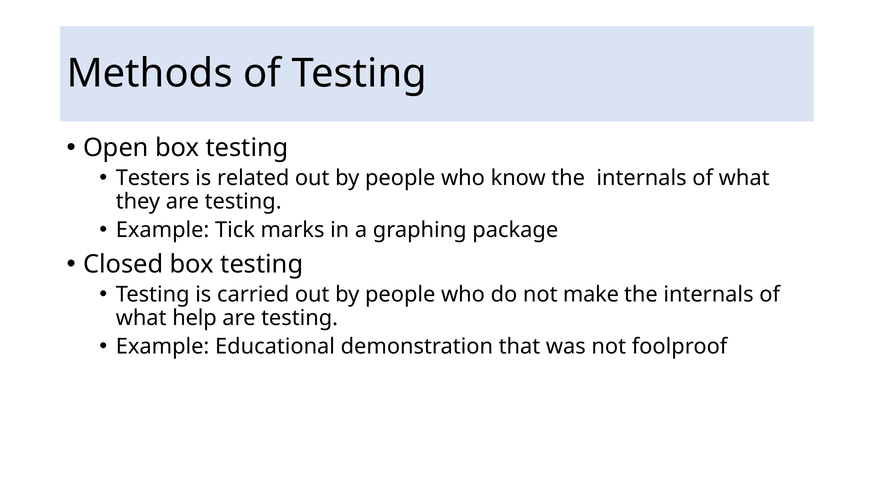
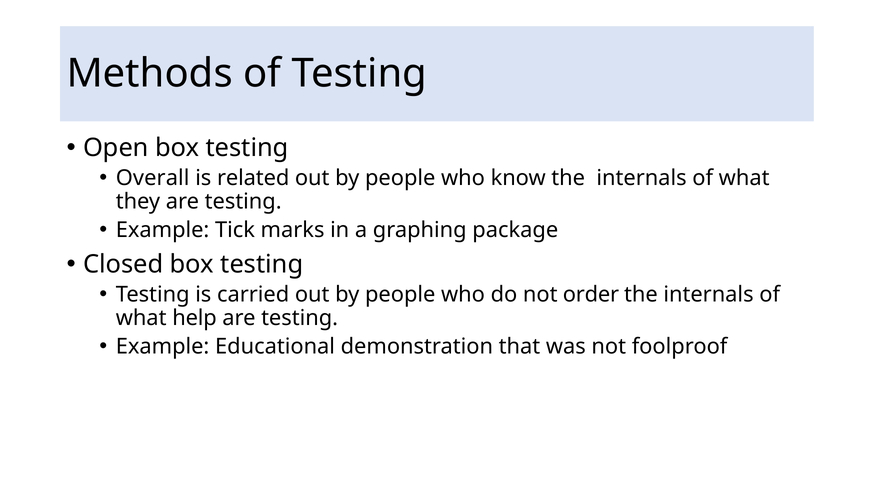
Testers: Testers -> Overall (153, 178)
make: make -> order (591, 294)
